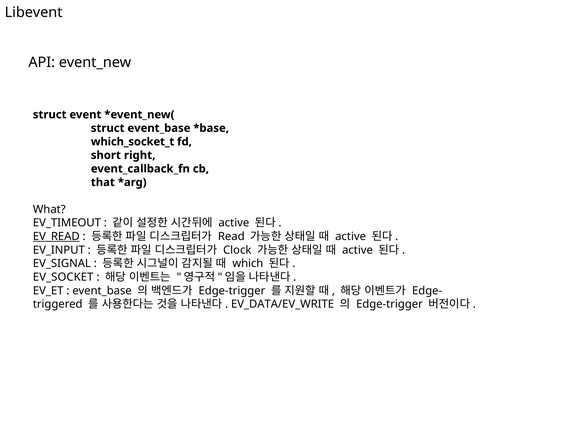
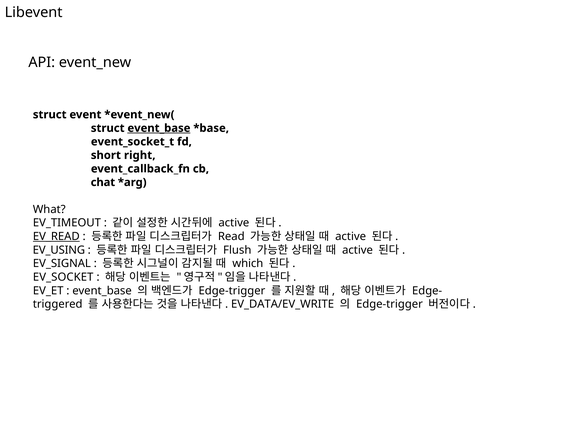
event_base underline: none -> present (159, 128)
which_socket_t: which_socket_t -> event_socket_t (133, 142)
that: that -> chat (103, 182)
EV_INPUT: EV_INPUT -> EV_USING (59, 250)
Clock: Clock -> Flush (237, 250)
